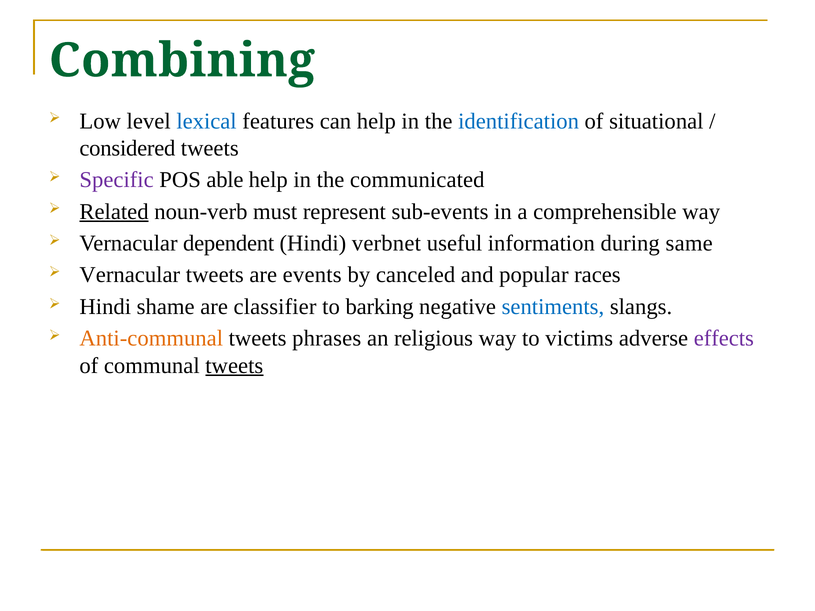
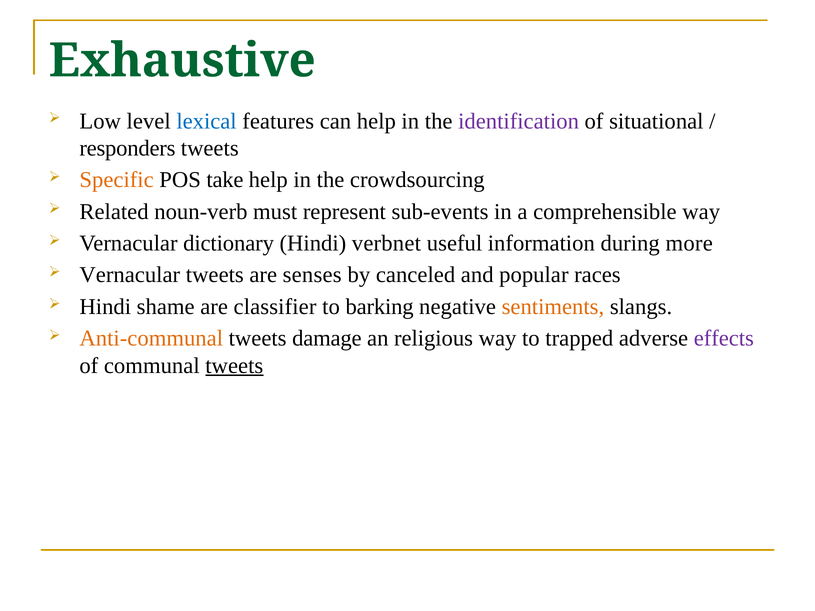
Combining: Combining -> Exhaustive (182, 61)
identification colour: blue -> purple (519, 121)
considered: considered -> responders (127, 148)
Specific colour: purple -> orange (117, 180)
able: able -> take (225, 180)
communicated: communicated -> crowdsourcing (417, 180)
Related underline: present -> none (114, 212)
dependent: dependent -> dictionary (229, 243)
same: same -> more (689, 243)
events: events -> senses (312, 275)
sentiments colour: blue -> orange (553, 307)
phrases: phrases -> damage (327, 339)
victims: victims -> trapped (579, 339)
